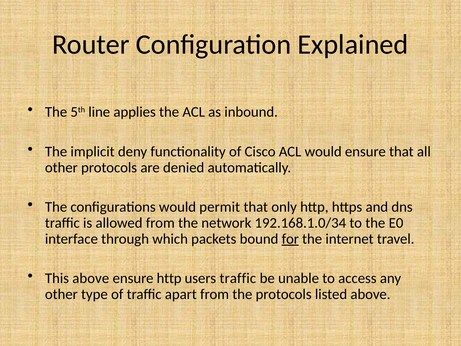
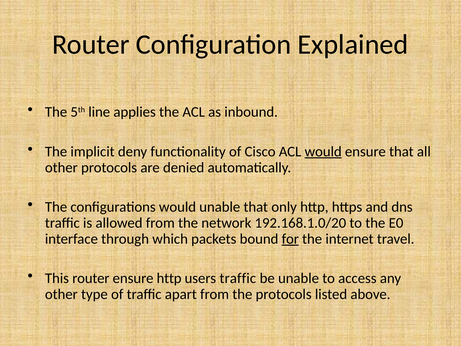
would underline: none -> present (323, 151)
would permit: permit -> unable (220, 207)
192.168.1.0/34: 192.168.1.0/34 -> 192.168.1.0/20 (300, 223)
This above: above -> router (91, 278)
